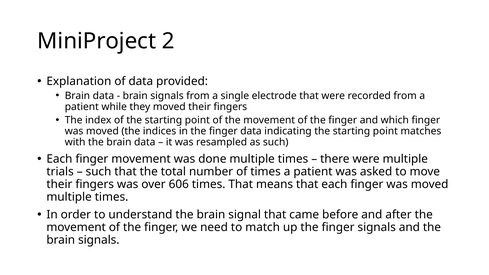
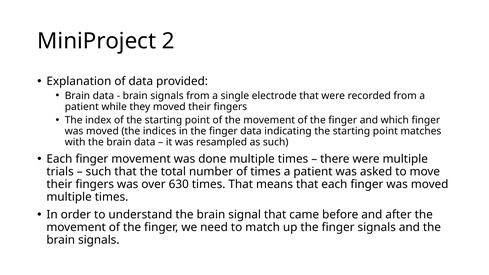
606: 606 -> 630 (179, 184)
